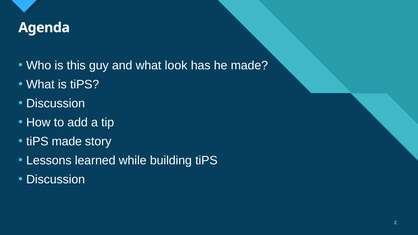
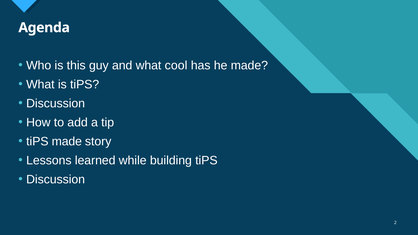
look: look -> cool (176, 65)
